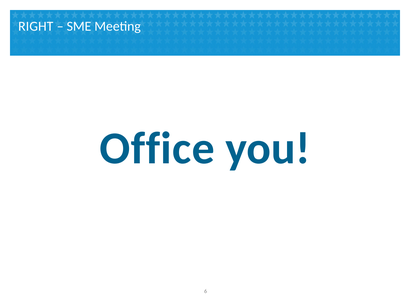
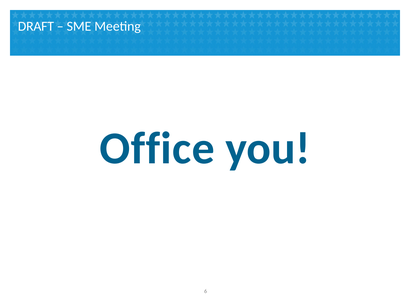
RIGHT: RIGHT -> DRAFT (36, 26)
